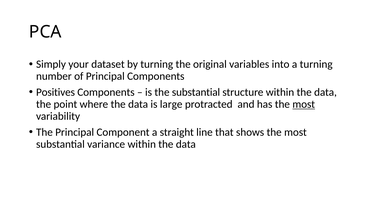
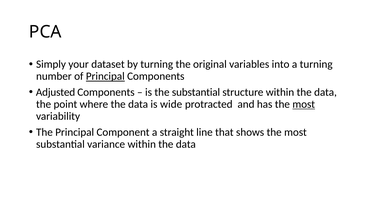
Principal underline: none -> present (105, 76)
Positives: Positives -> Adjusted (56, 92)
large: large -> wide (171, 104)
